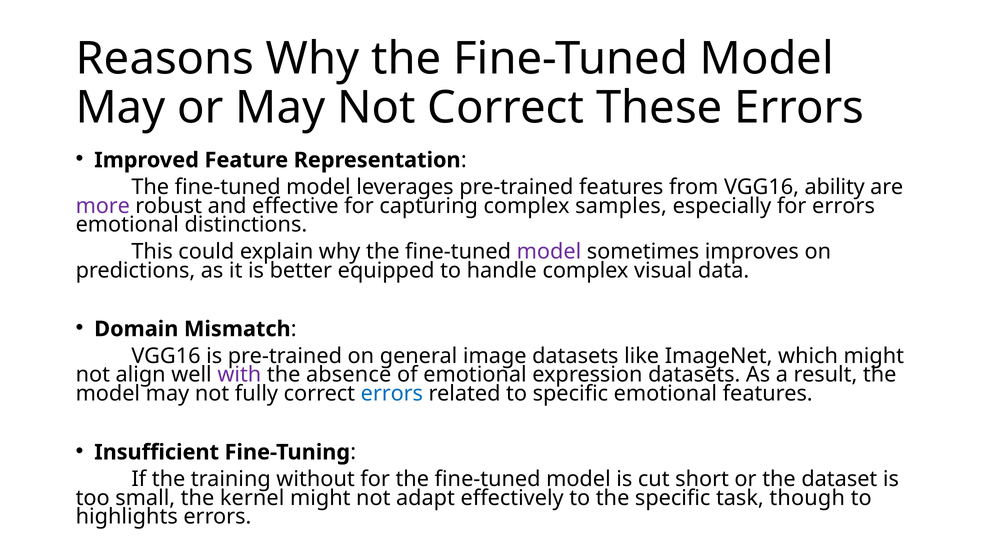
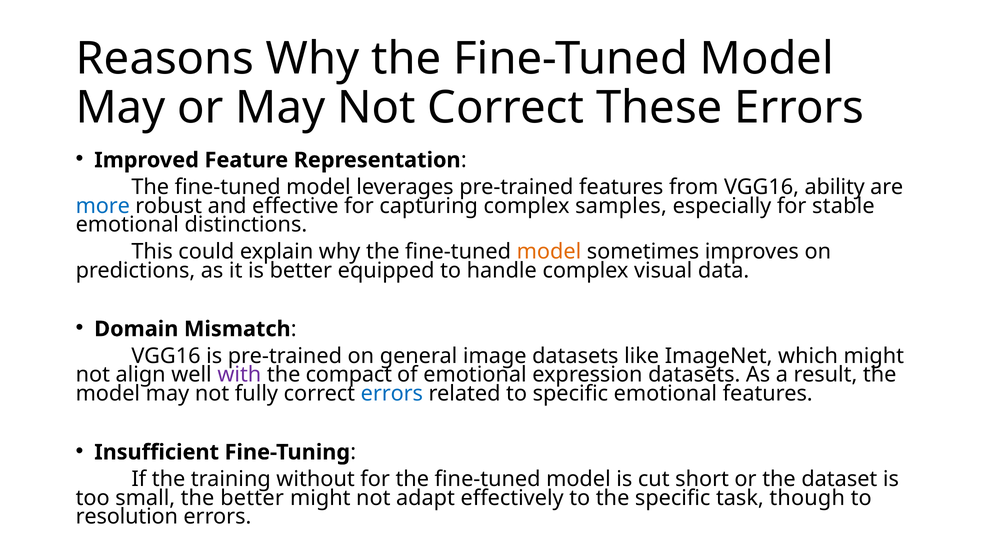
more colour: purple -> blue (103, 206)
for errors: errors -> stable (843, 206)
model colour: purple -> orange (549, 252)
absence: absence -> compact (349, 375)
the kernel: kernel -> better (252, 498)
highlights: highlights -> resolution (127, 517)
